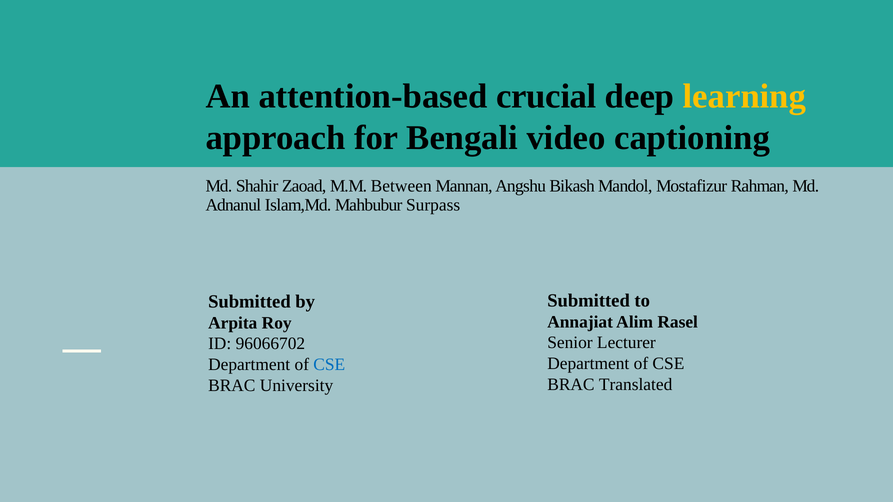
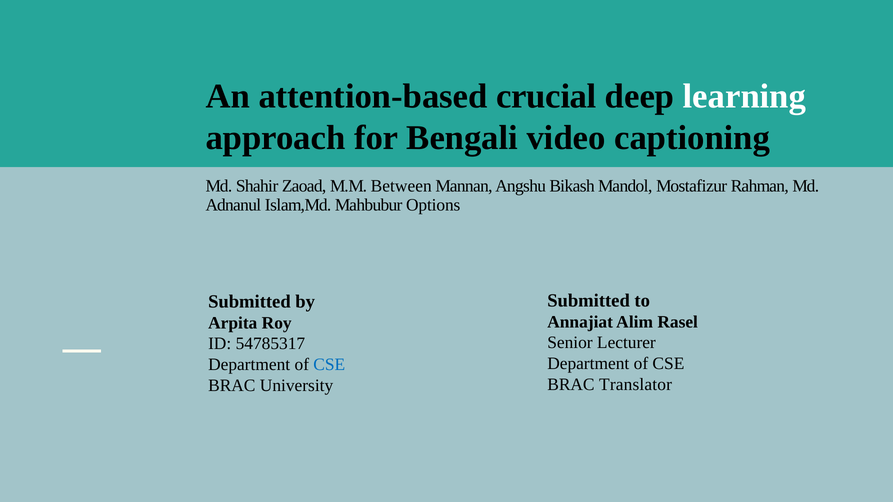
learning colour: yellow -> white (744, 96)
Surpass: Surpass -> Options (433, 205)
96066702: 96066702 -> 54785317 (270, 344)
Translated: Translated -> Translator (636, 385)
